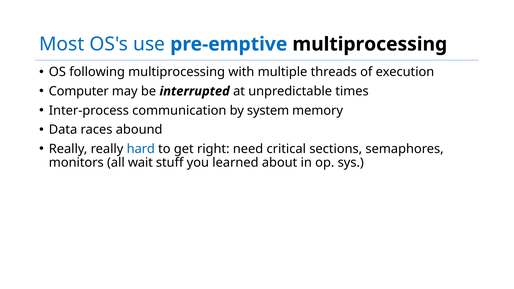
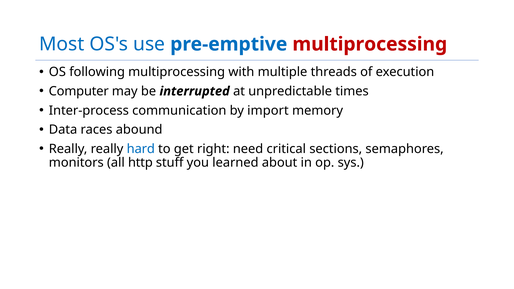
multiprocessing colour: black -> red (370, 44)
system: system -> import (268, 110)
wait: wait -> http (140, 163)
